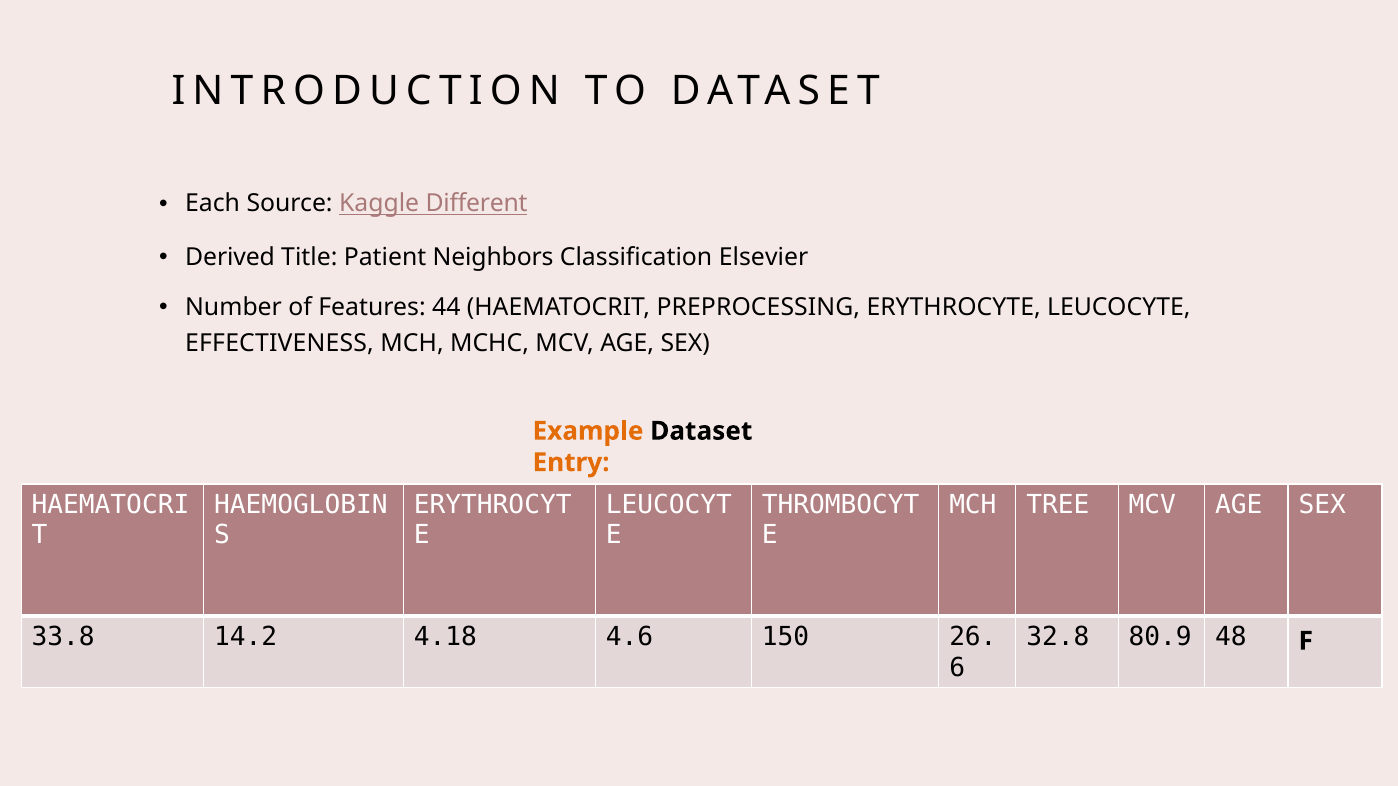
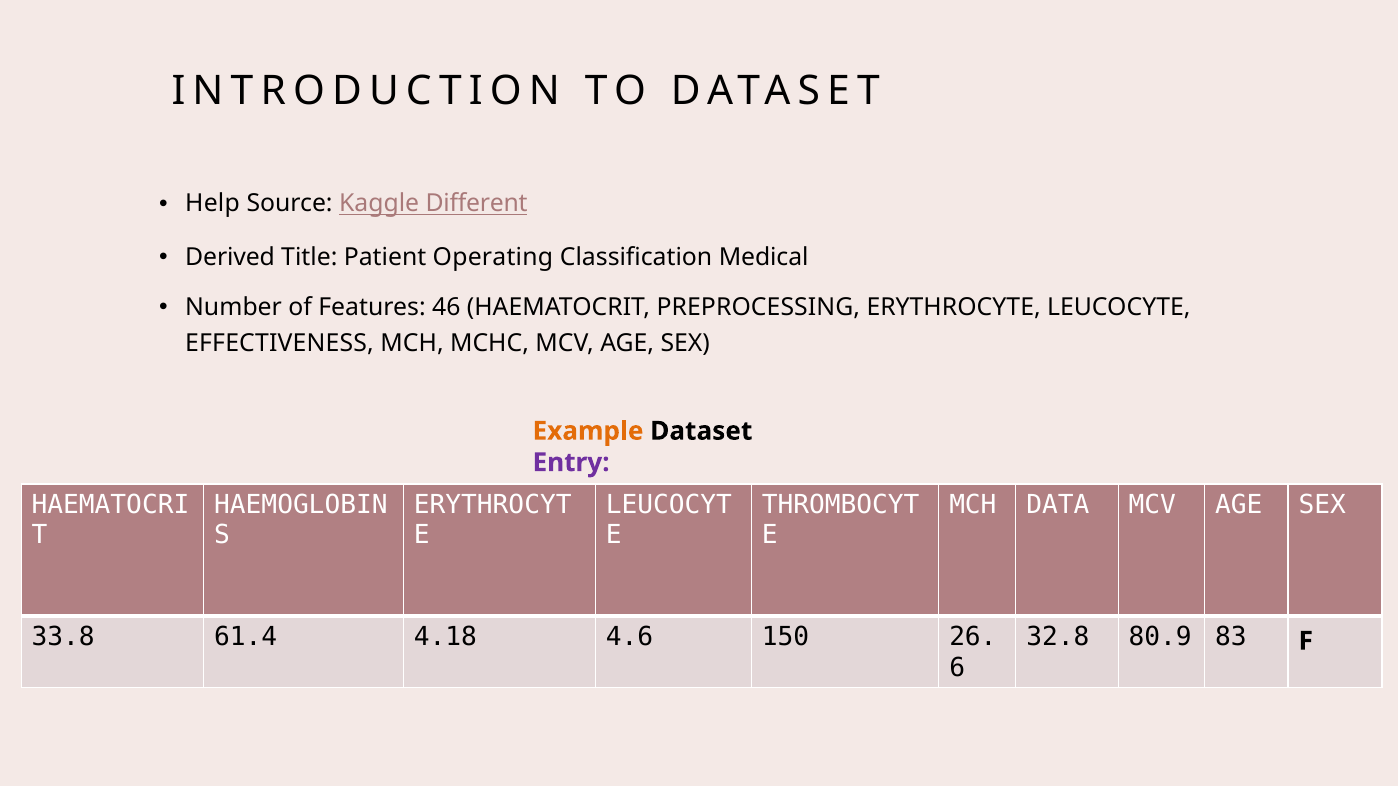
Each: Each -> Help (213, 203)
Neighbors: Neighbors -> Operating (493, 258)
Elsevier: Elsevier -> Medical (764, 258)
44: 44 -> 46 (446, 308)
Entry colour: orange -> purple (571, 463)
TREE: TREE -> DATA (1058, 505)
14.2: 14.2 -> 61.4 (246, 638)
48: 48 -> 83 (1231, 638)
